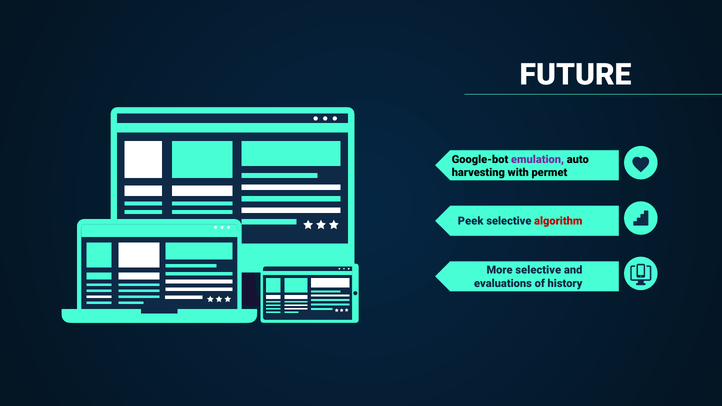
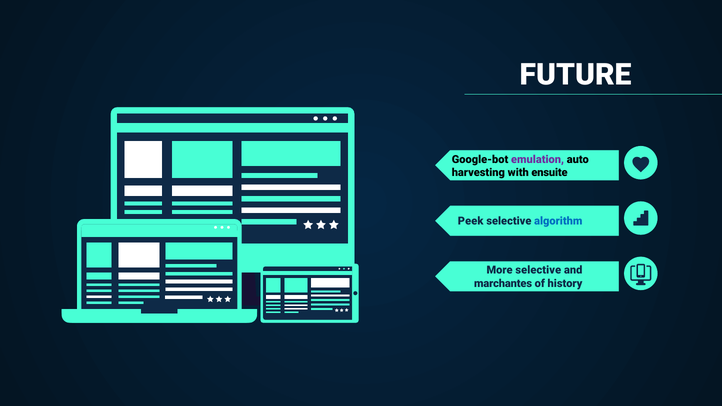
permet: permet -> ensuite (549, 173)
algorithm colour: red -> blue (558, 221)
evaluations: evaluations -> marchantes (503, 284)
